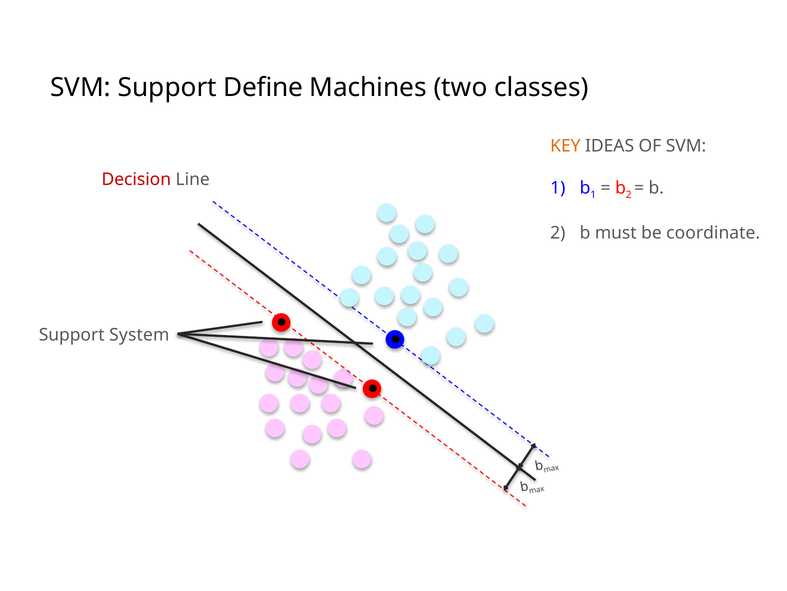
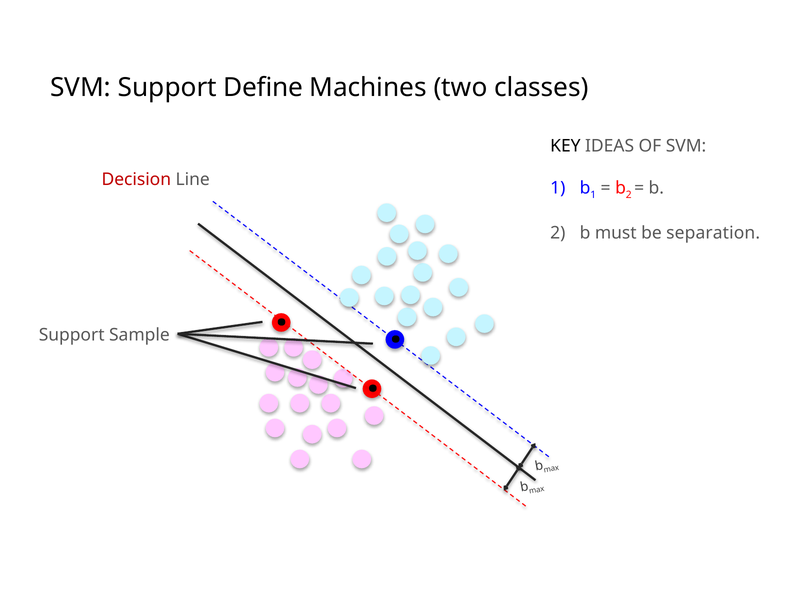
KEY colour: orange -> black (565, 146)
coordinate: coordinate -> separation (713, 233)
System: System -> Sample (139, 335)
